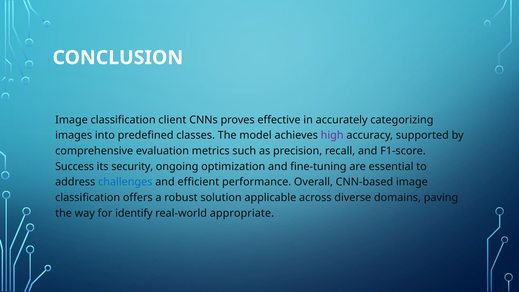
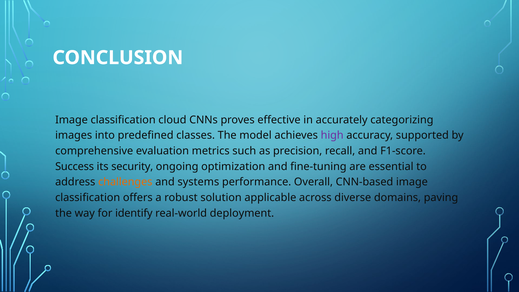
client: client -> cloud (172, 120)
challenges colour: blue -> orange (125, 182)
efficient: efficient -> systems (198, 182)
appropriate: appropriate -> deployment (242, 213)
